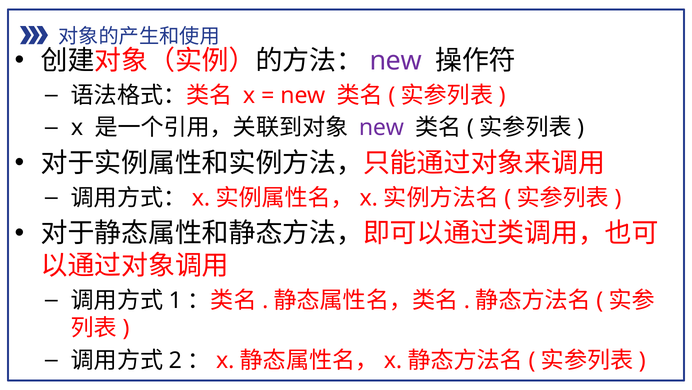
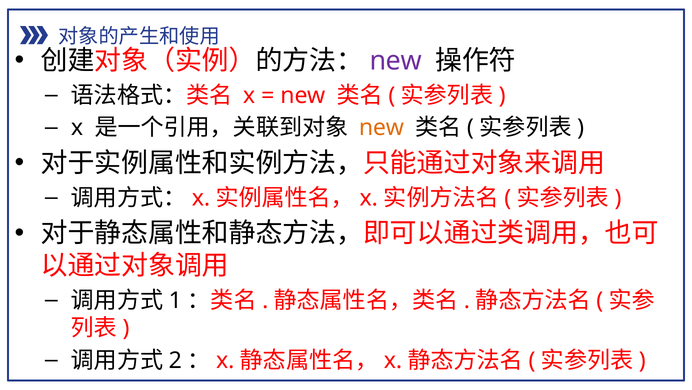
new colour: purple -> orange (381, 128)
